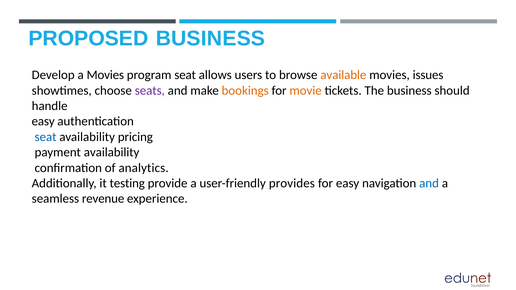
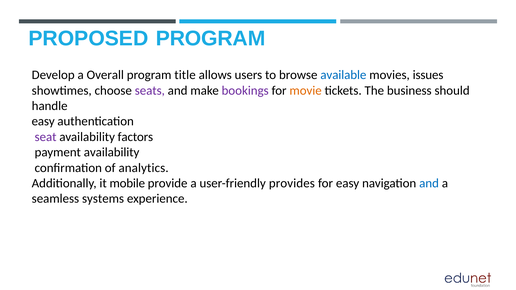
PROPOSED BUSINESS: BUSINESS -> PROGRAM (211, 38)
a Movies: Movies -> Overall (105, 75)
program seat: seat -> title (185, 75)
available colour: orange -> blue (343, 75)
bookings colour: orange -> purple (245, 91)
seat colour: blue -> purple (46, 137)
pricing: pricing -> factors (135, 137)
testing: testing -> mobile (127, 183)
revenue: revenue -> systems (103, 199)
